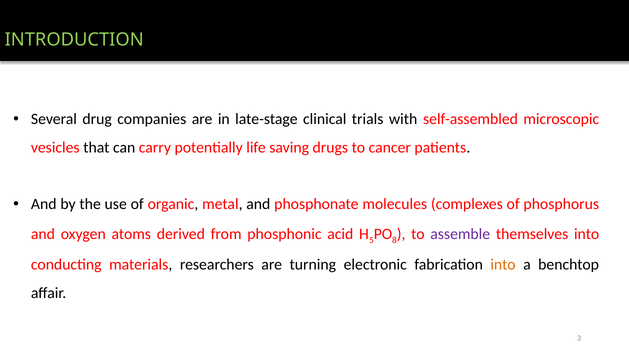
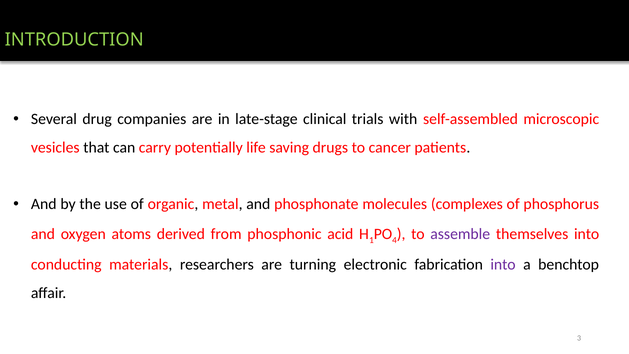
5: 5 -> 1 (371, 240)
8: 8 -> 4 (395, 240)
into colour: orange -> purple (503, 265)
